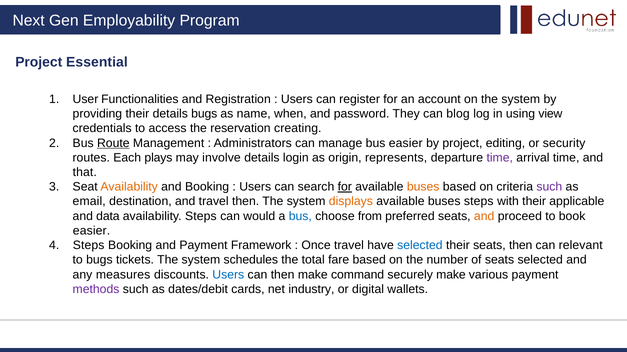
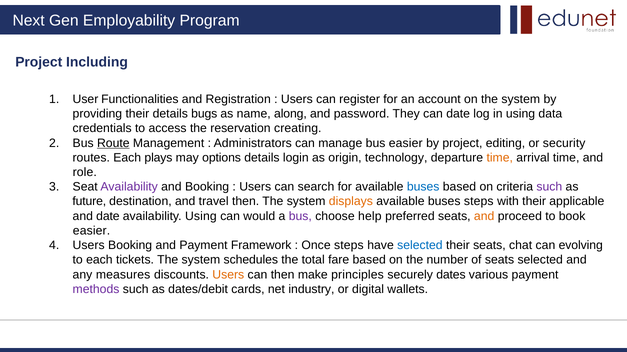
Essential: Essential -> Including (97, 62)
when: when -> along (290, 114)
can blog: blog -> date (458, 114)
view: view -> data (550, 114)
involve: involve -> options (222, 158)
represents: represents -> technology (396, 158)
time colour: purple -> orange (500, 158)
that: that -> role (85, 173)
Availability colour: orange -> purple (129, 187)
for underline: present -> none (345, 187)
buses colour: orange -> blue (423, 187)
email: email -> future (89, 202)
and data: data -> date (108, 217)
availability Steps: Steps -> Using (201, 217)
bus colour: blue -> purple (300, 217)
from: from -> help (370, 217)
Steps: Steps -> Users (89, 246)
Once travel: travel -> steps (349, 246)
seats then: then -> chat (521, 246)
relevant: relevant -> evolving (581, 246)
to bugs: bugs -> each (99, 260)
Users colour: blue -> orange (228, 275)
command: command -> principles (358, 275)
securely make: make -> dates (451, 275)
